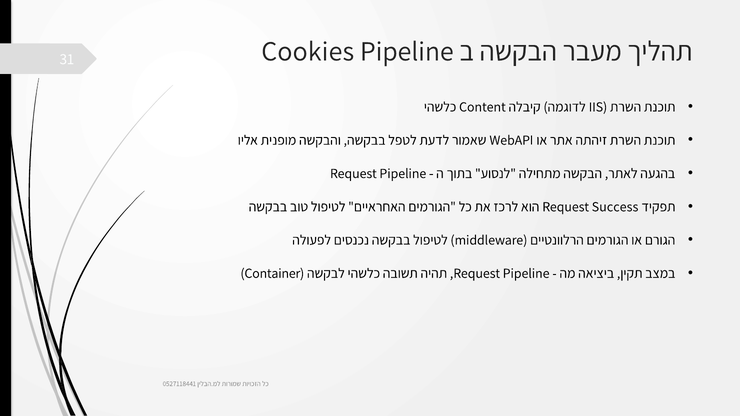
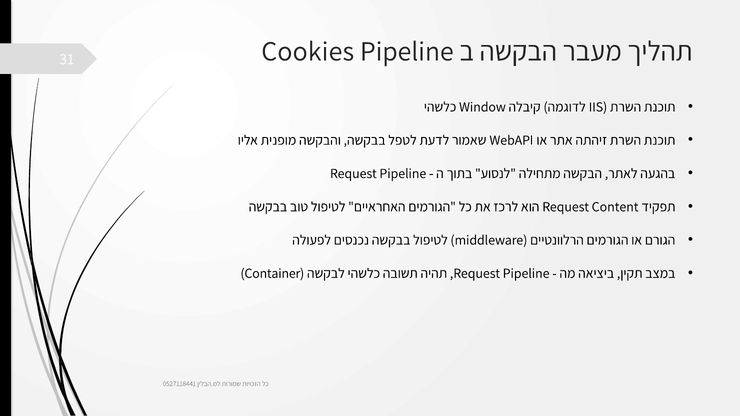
Content: Content -> Window (482, 107)
Success: Success -> Content (615, 207)
